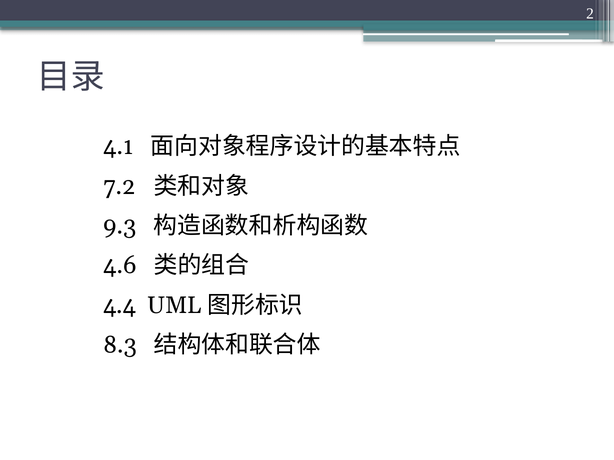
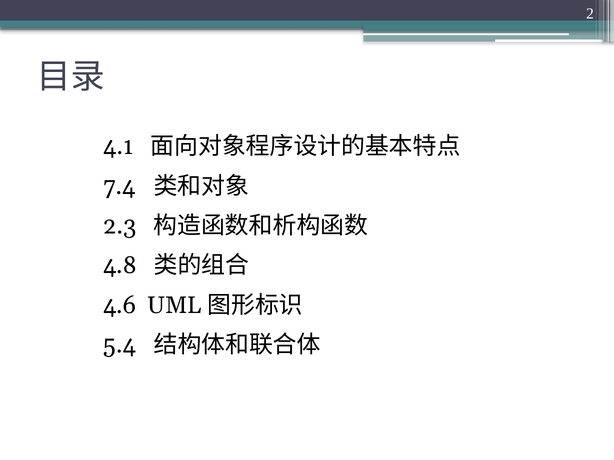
7.2: 7.2 -> 7.4 (120, 186)
9.3: 9.3 -> 2.3 (120, 226)
4.6: 4.6 -> 4.8 (120, 266)
4.4: 4.4 -> 4.6 (120, 306)
8.3: 8.3 -> 5.4 (120, 345)
